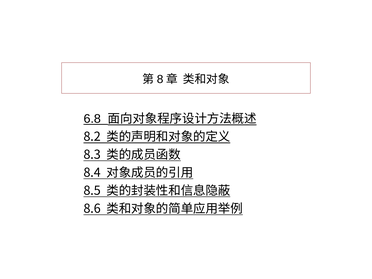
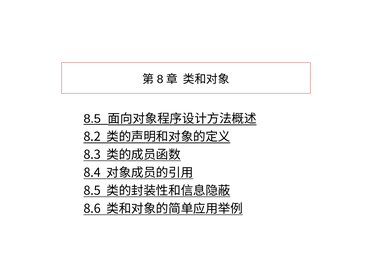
6.8: 6.8 -> 8.5 (92, 119)
